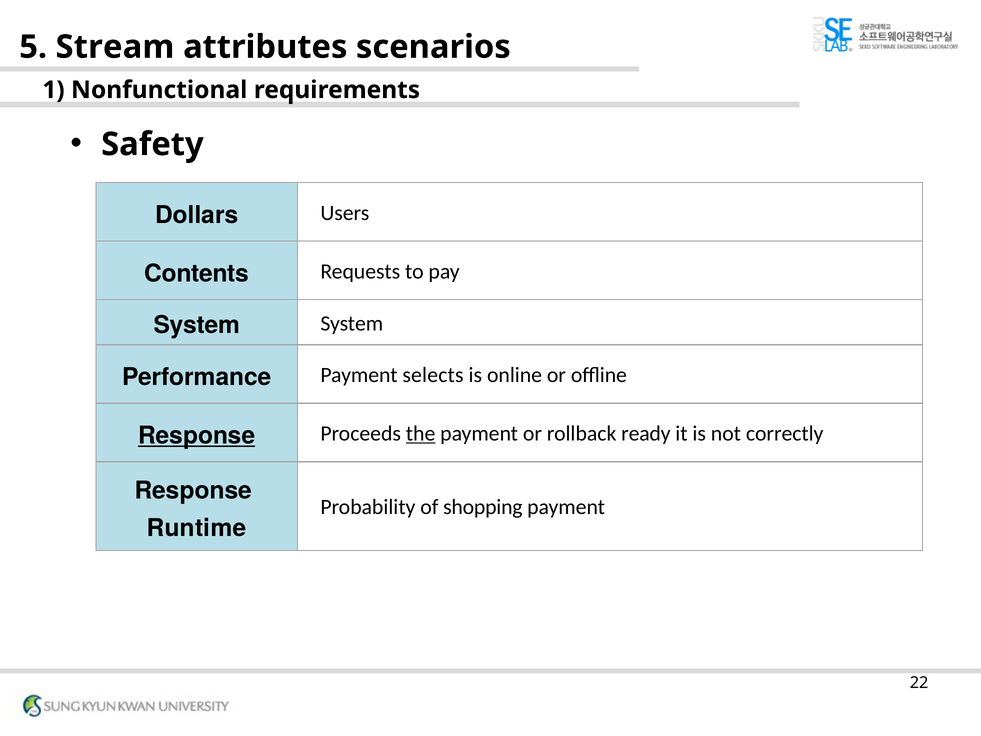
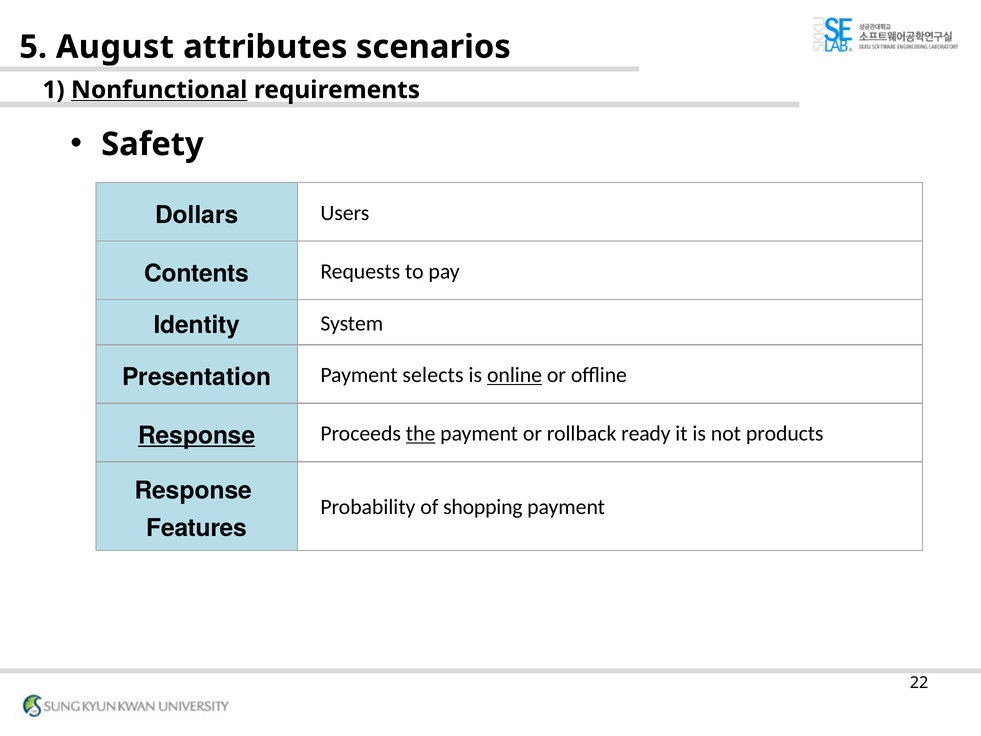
Stream: Stream -> August (115, 47)
Nonfunctional underline: none -> present (159, 90)
System: System -> Identity (197, 325)
Performance: Performance -> Presentation (197, 377)
online underline: none -> present (515, 375)
correctly: correctly -> products (785, 434)
Runtime: Runtime -> Features (197, 528)
